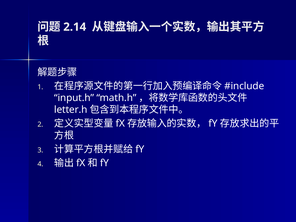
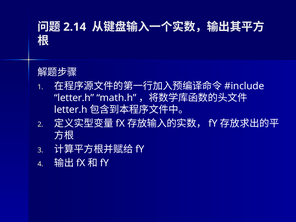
input.h: input.h -> letter.h (74, 98)
